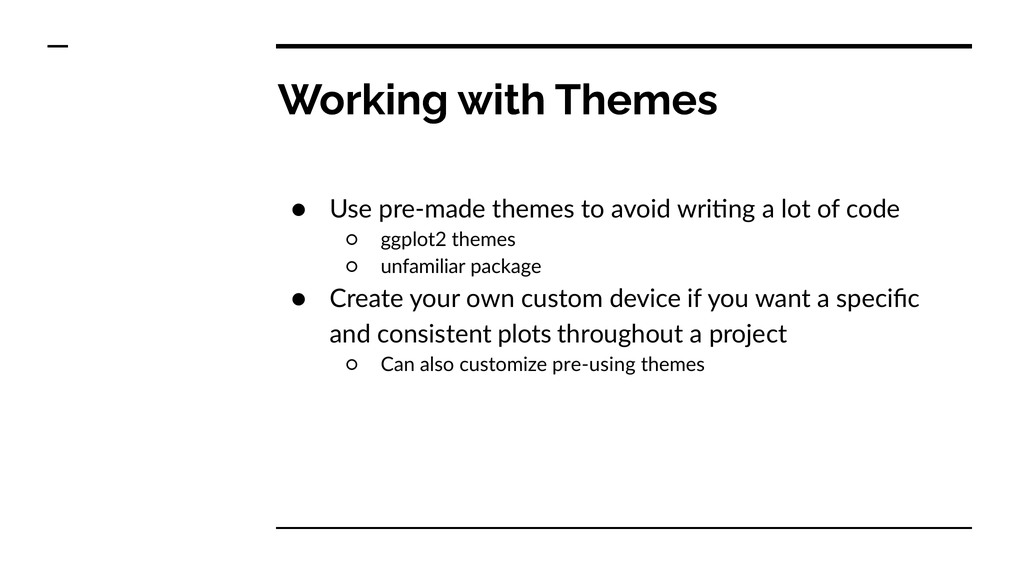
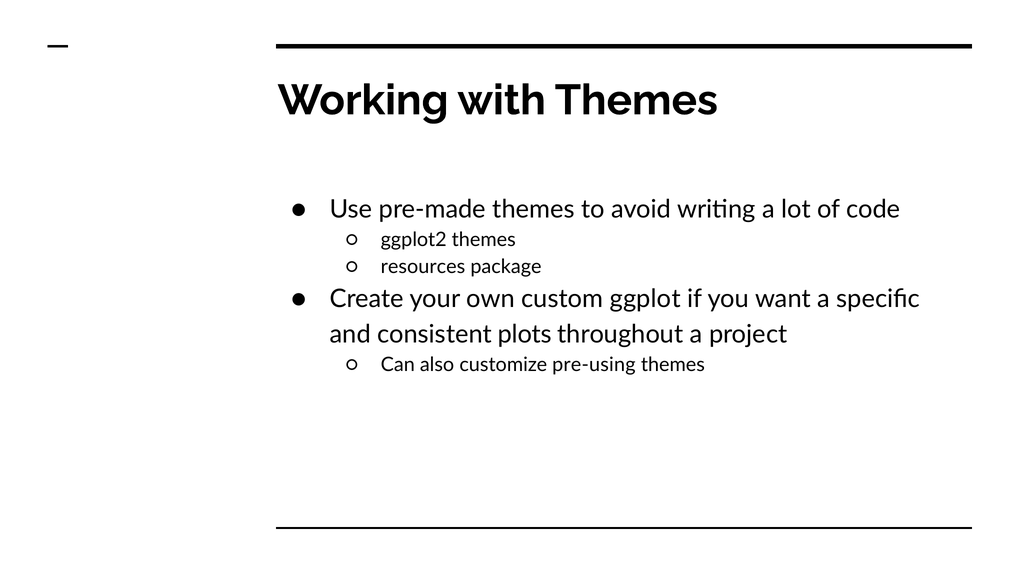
unfamiliar: unfamiliar -> resources (423, 267)
device: device -> ggplot (645, 299)
